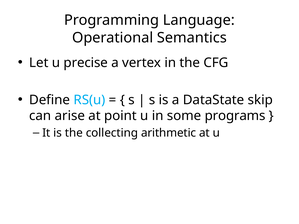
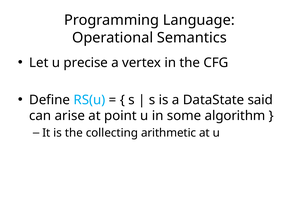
skip: skip -> said (260, 100)
programs: programs -> algorithm (235, 116)
